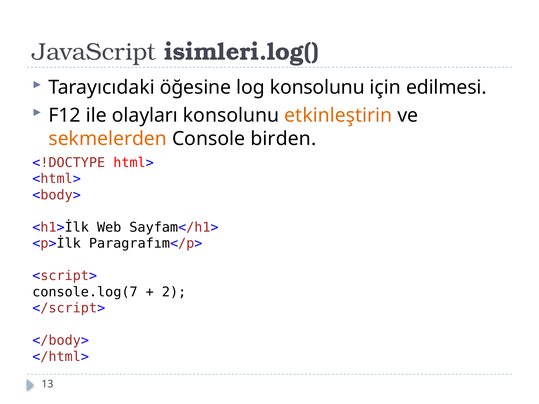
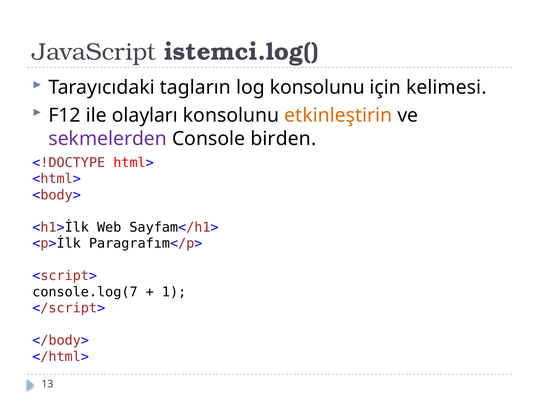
isimleri.log(: isimleri.log( -> istemci.log( (242, 52)
öğesine: öğesine -> tagların (195, 88)
edilmesi: edilmesi -> kelimesi (446, 88)
sekmelerden colour: orange -> purple (108, 139)
2: 2 -> 1 (174, 292)
